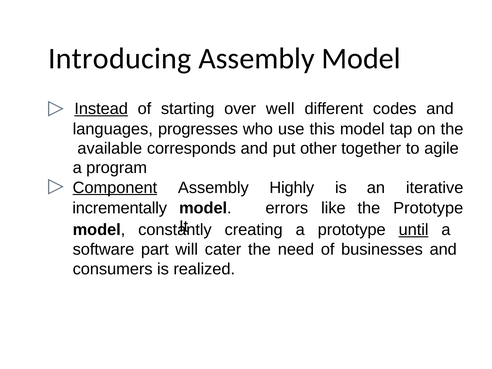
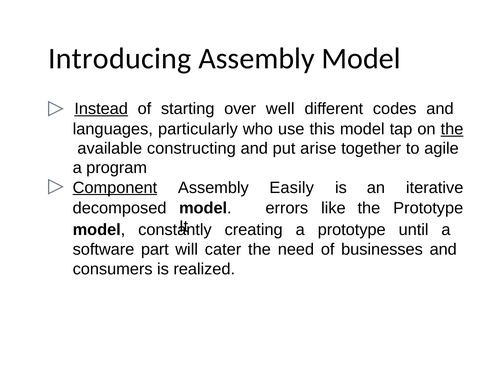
progresses: progresses -> particularly (198, 129)
the underline: none -> present (452, 129)
corresponds: corresponds -> constructing (191, 148)
other: other -> arise (318, 148)
Highly: Highly -> Easily (292, 188)
incrementally: incrementally -> decomposed (120, 208)
until underline: present -> none (414, 230)
